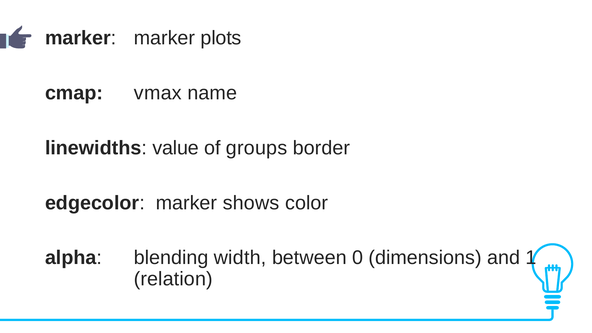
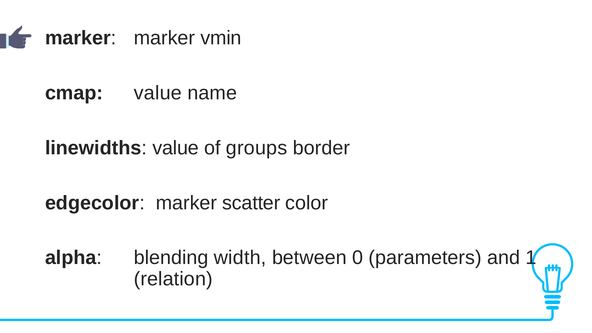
plots: plots -> vmin (221, 38)
cmap vmax: vmax -> value (158, 93)
shows: shows -> scatter (251, 203)
dimensions: dimensions -> parameters (425, 258)
